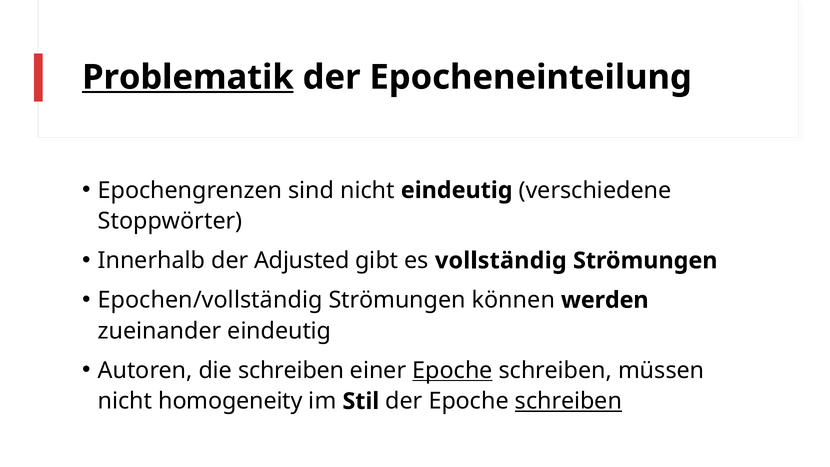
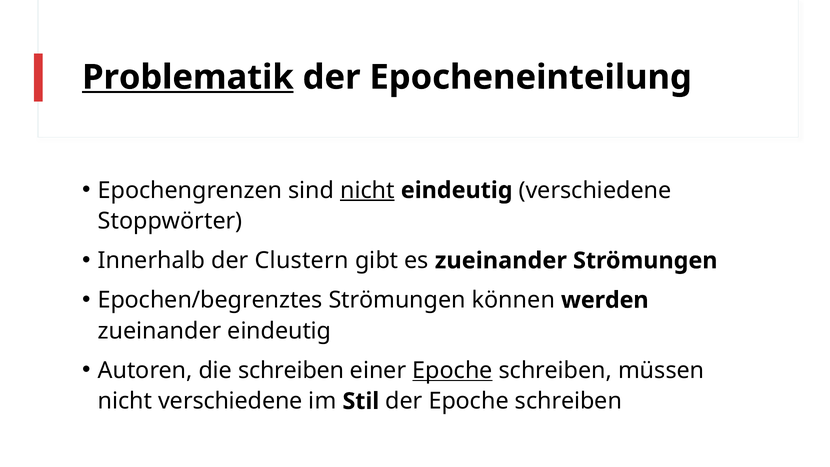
nicht underline: none -> present (367, 190)
Adjusted: Adjusted -> Clustern (302, 261)
es vollständig: vollständig -> zueinander (501, 261)
Epochen/vollständig: Epochen/vollständig -> Epochen/begrenztes (210, 300)
nicht homogeneity: homogeneity -> verschiedene (230, 401)
schreiben underline: present -> none (568, 401)
